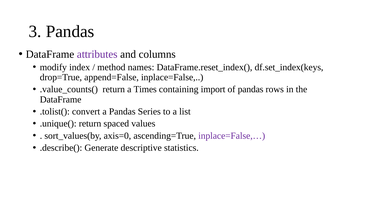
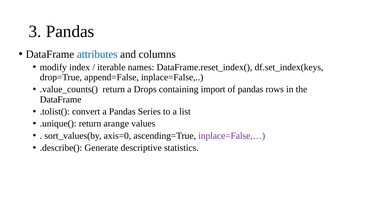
attributes colour: purple -> blue (97, 54)
method: method -> iterable (111, 67)
Times: Times -> Drops (145, 89)
spaced: spaced -> arange (116, 124)
